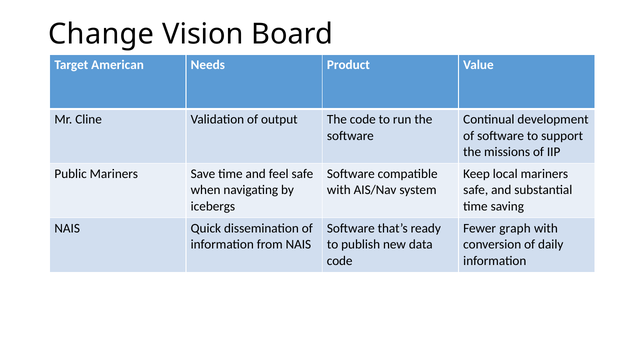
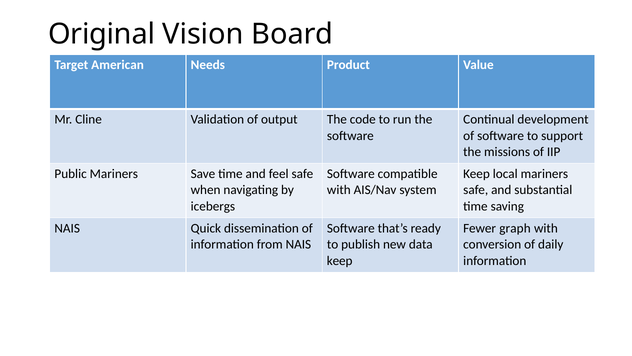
Change: Change -> Original (102, 34)
code: code -> keep (340, 260)
